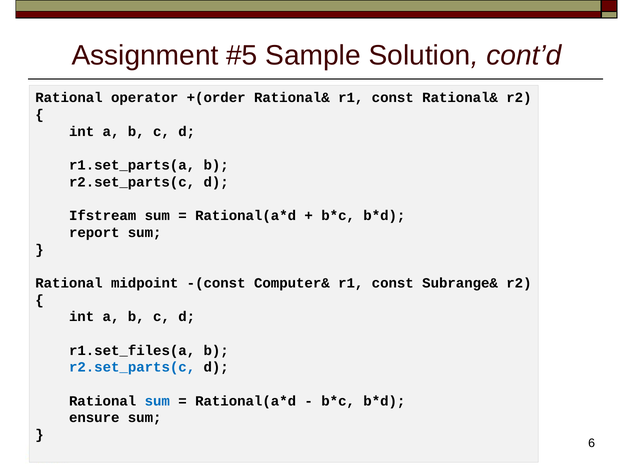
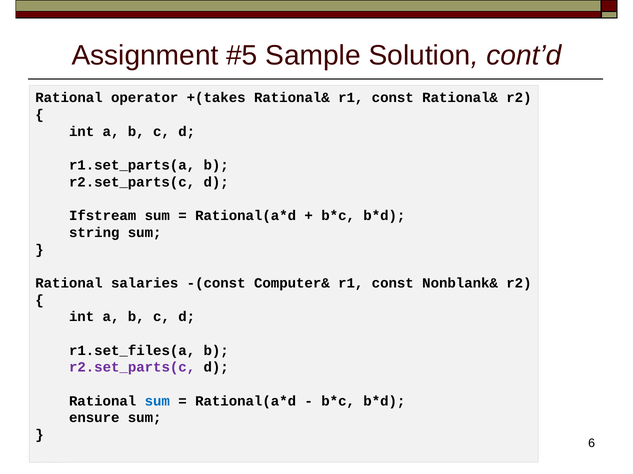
+(order: +(order -> +(takes (216, 98)
report: report -> string (94, 233)
midpoint: midpoint -> salaries (145, 284)
Subrange&: Subrange& -> Nonblank& (460, 284)
r2.set_parts(c colour: blue -> purple (132, 368)
